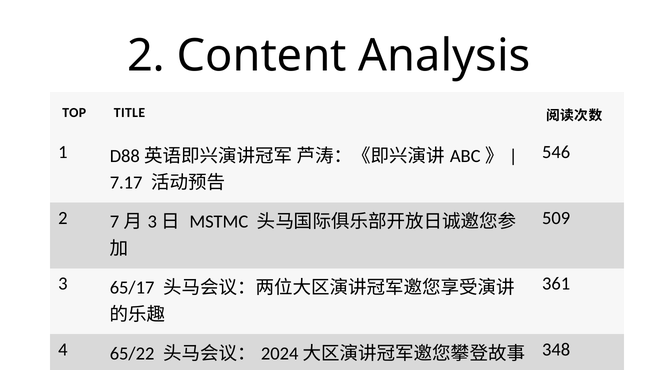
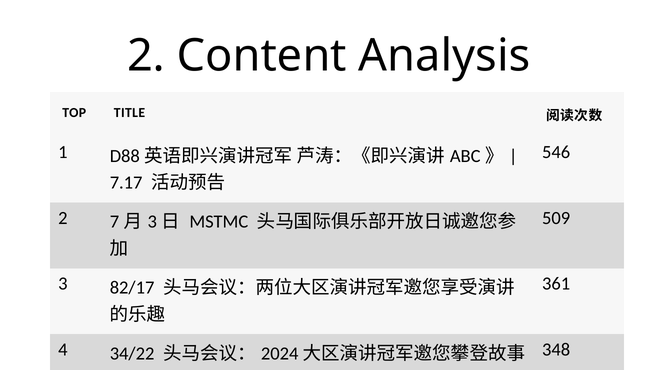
65/17: 65/17 -> 82/17 (132, 288)
65/22: 65/22 -> 34/22 (132, 354)
